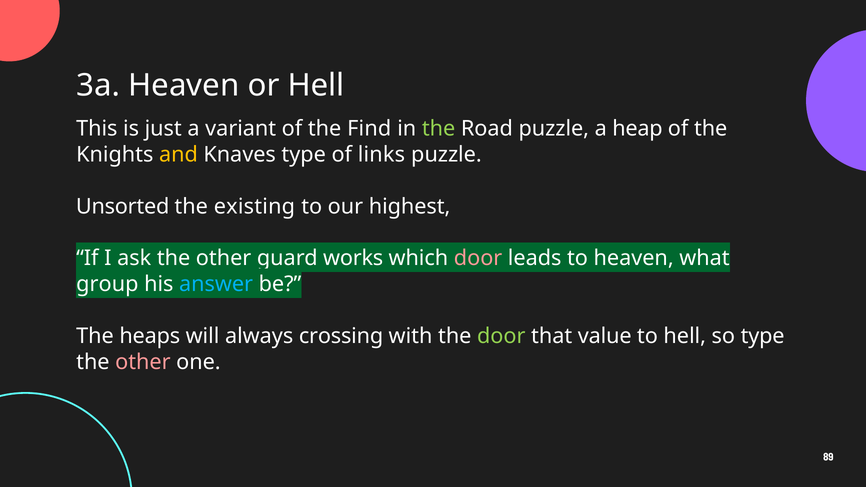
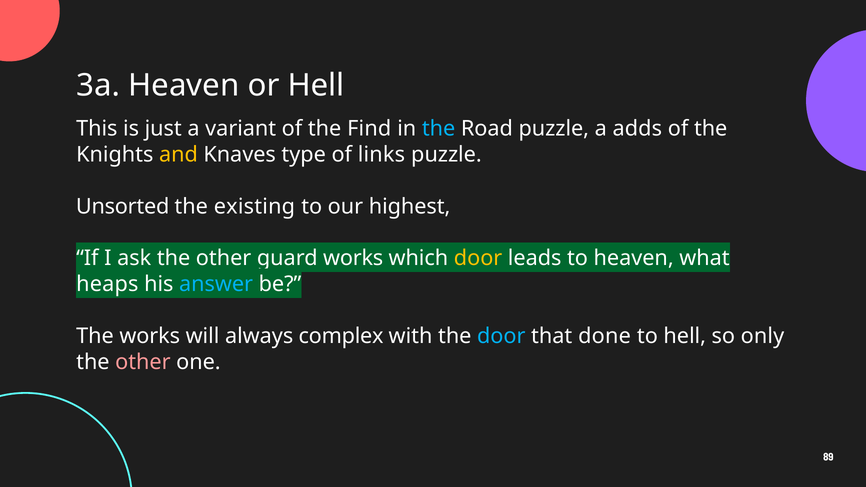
the colour: light green -> light blue (439, 129)
heap: heap -> adds (637, 129)
door colour: pink -> yellow (478, 258)
group: group -> heaps (107, 284)
The heaps: heaps -> works (150, 336)
crossing: crossing -> complex (341, 336)
door colour: light green -> light blue (501, 336)
value: value -> done (605, 336)
so type: type -> only (762, 336)
